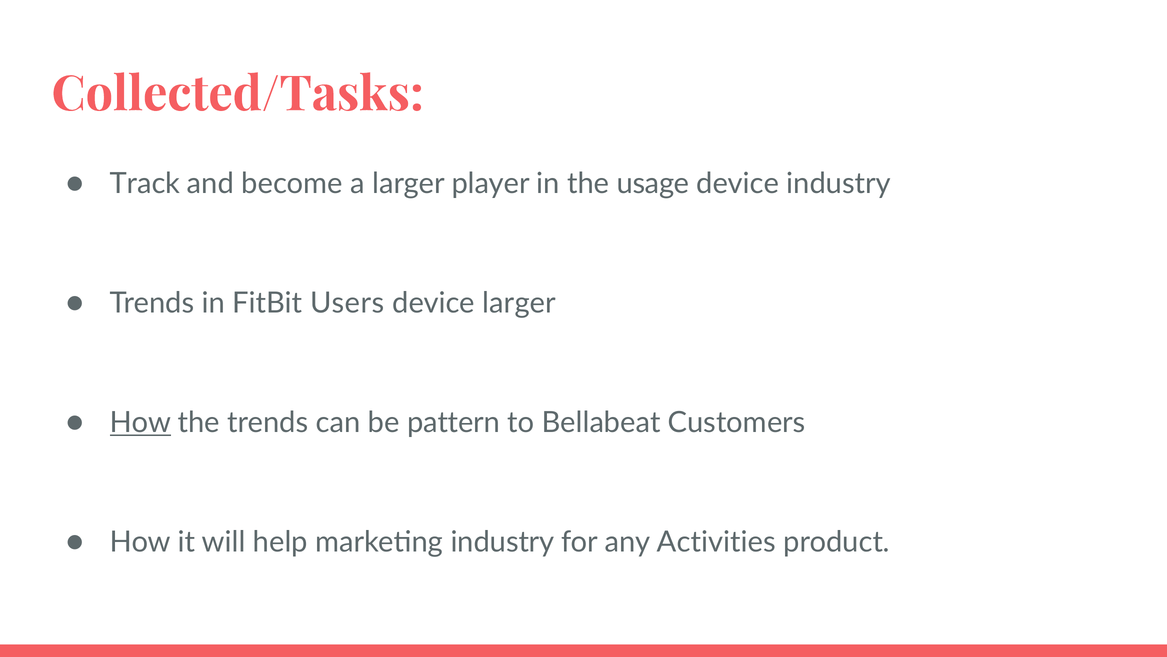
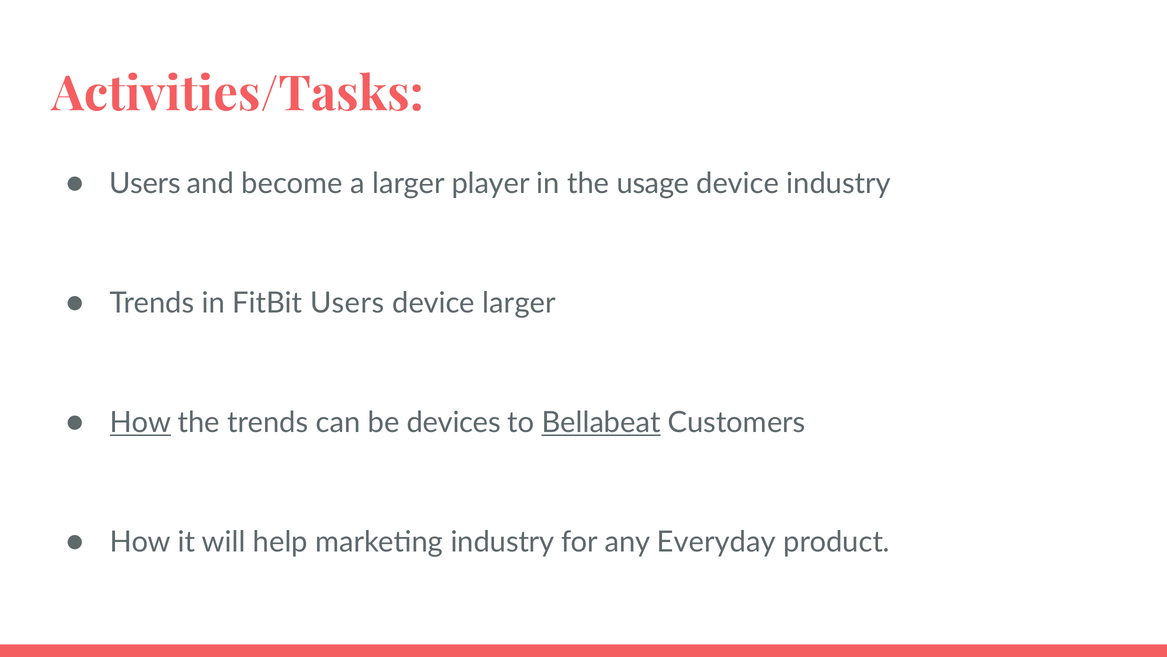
Collected/Tasks: Collected/Tasks -> Activities/Tasks (238, 94)
Track: Track -> Users (145, 184)
pattern: pattern -> devices (454, 422)
Bellabeat underline: none -> present (601, 422)
Activities: Activities -> Everyday (716, 542)
